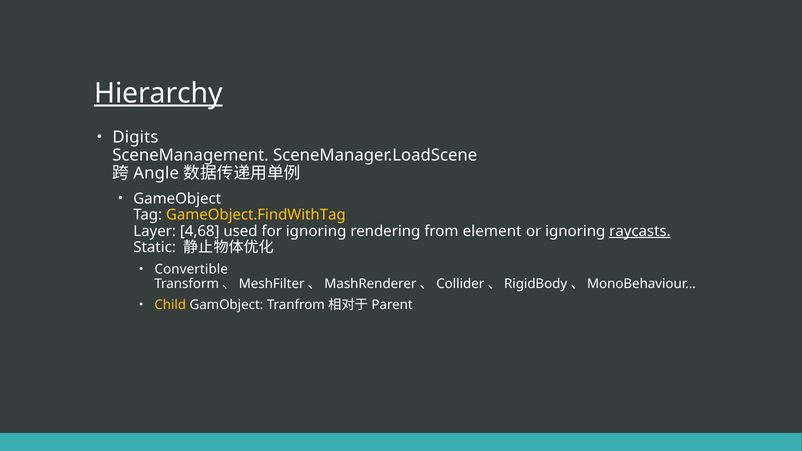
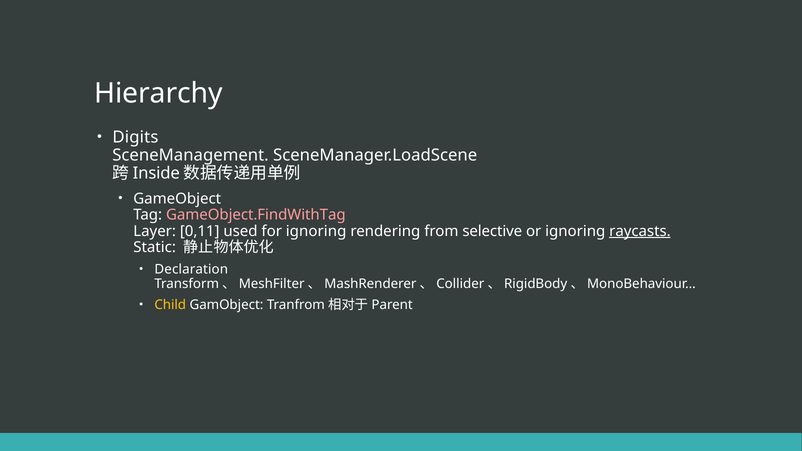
Hierarchy underline: present -> none (158, 93)
Angle: Angle -> Inside (156, 173)
GameObject.FindWithTag colour: yellow -> pink (256, 215)
4,68: 4,68 -> 0,11 (200, 231)
element: element -> selective (492, 231)
Convertible: Convertible -> Declaration (191, 269)
